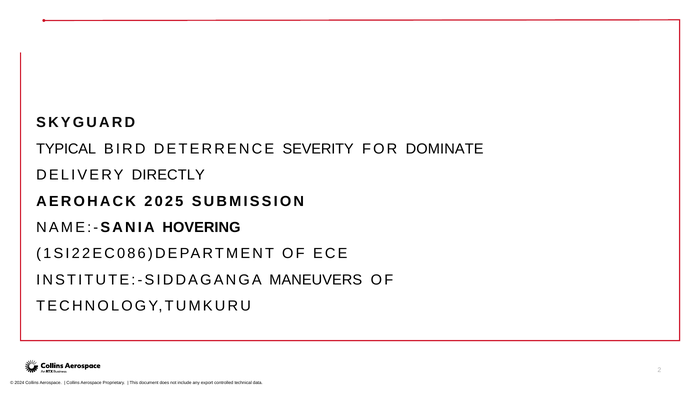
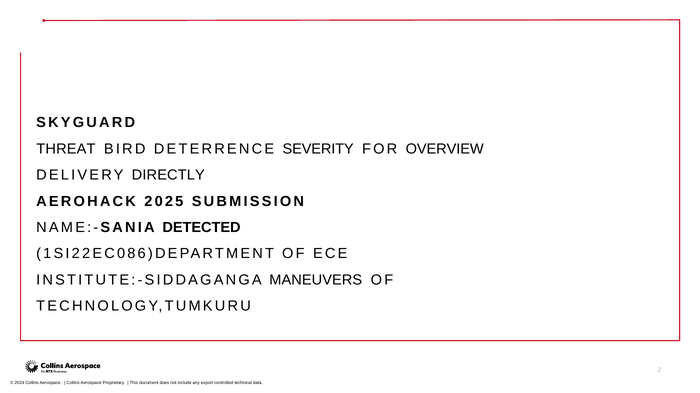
TYPICAL: TYPICAL -> THREAT (66, 149)
DOMINATE: DOMINATE -> OVERVIEW (445, 149)
HOVERING: HOVERING -> DETECTED (202, 228)
